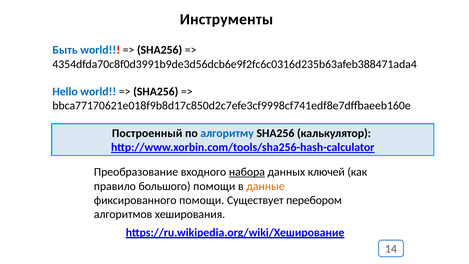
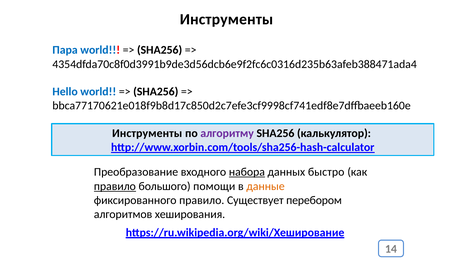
Быть: Быть -> Пара (65, 50)
Построенный: Построенный -> Инструменты (147, 133)
алгоритму colour: blue -> purple (227, 133)
ключей: ключей -> быстро (326, 172)
правило underline: none -> present (115, 186)
фиксированного помощи: помощи -> правило (202, 200)
